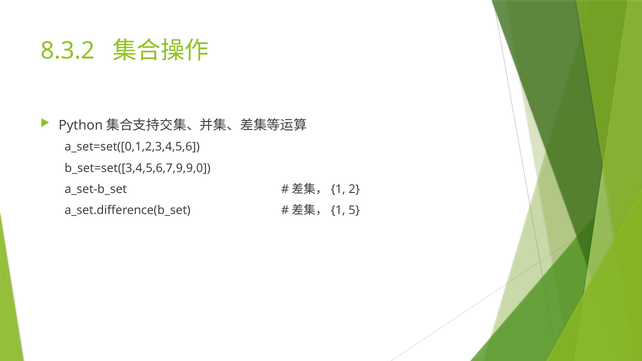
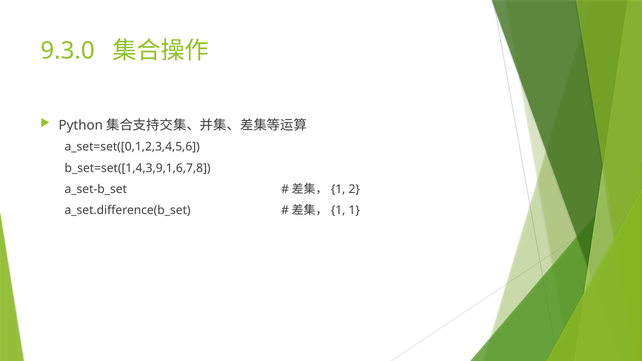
8.3.2: 8.3.2 -> 9.3.0 (68, 51)
b_set=set([3,4,5,6,7,9,9,0: b_set=set([3,4,5,6,7,9,9,0 -> b_set=set([1,4,3,9,1,6,7,8 (138, 168)
5: 5 -> 1 (354, 210)
